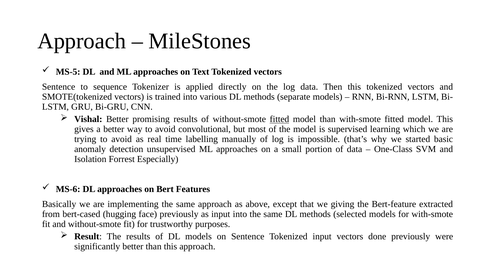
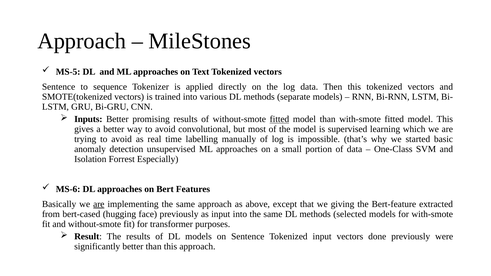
Vishal: Vishal -> Inputs (88, 119)
are underline: none -> present (99, 204)
trustworthy: trustworthy -> transformer (171, 224)
